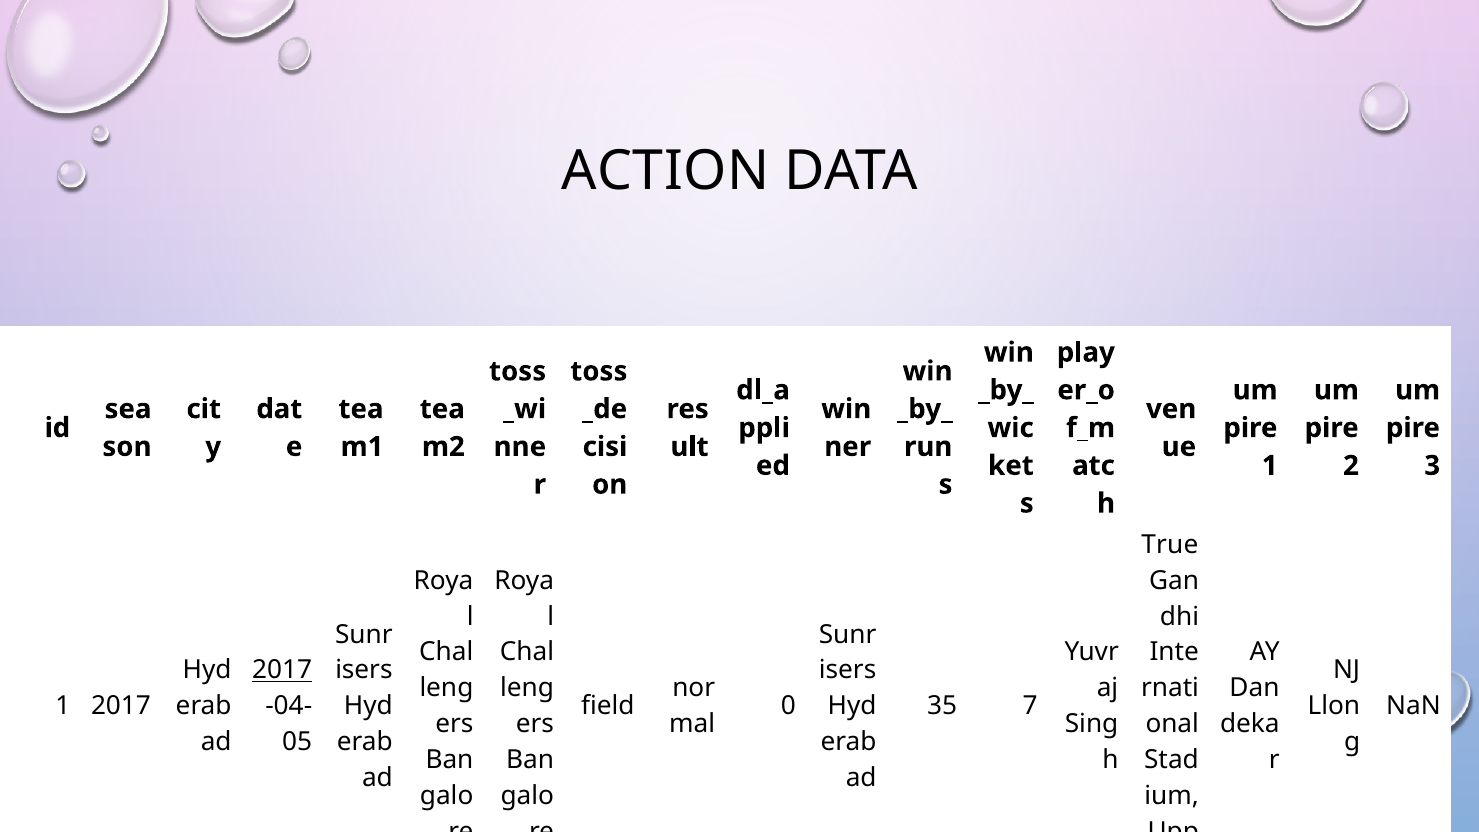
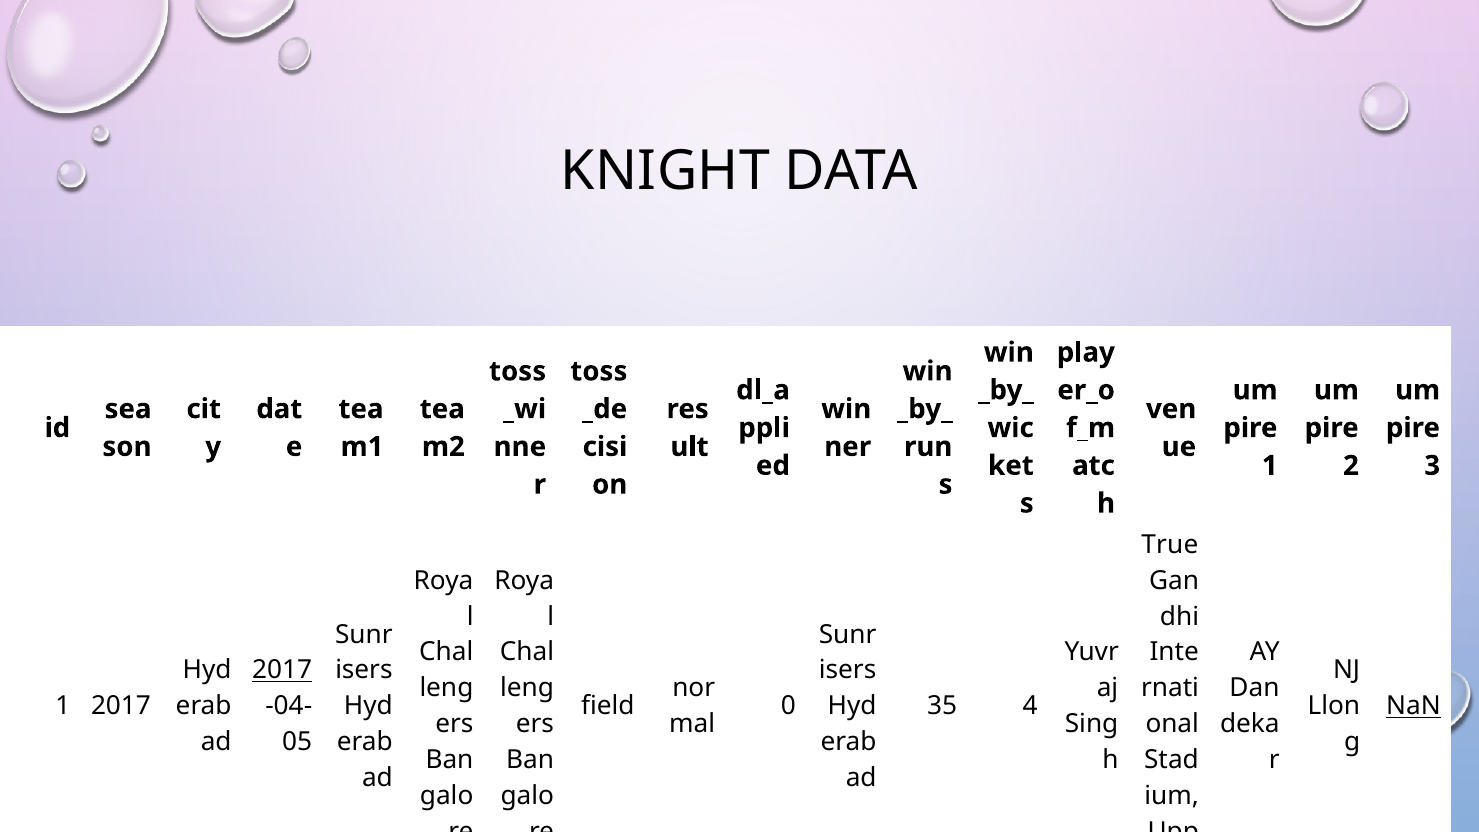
ACTION: ACTION -> KNIGHT (665, 171)
7: 7 -> 4 (1030, 706)
NaN underline: none -> present (1413, 706)
